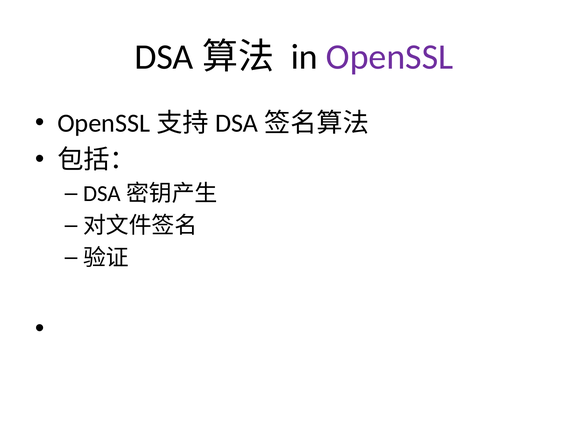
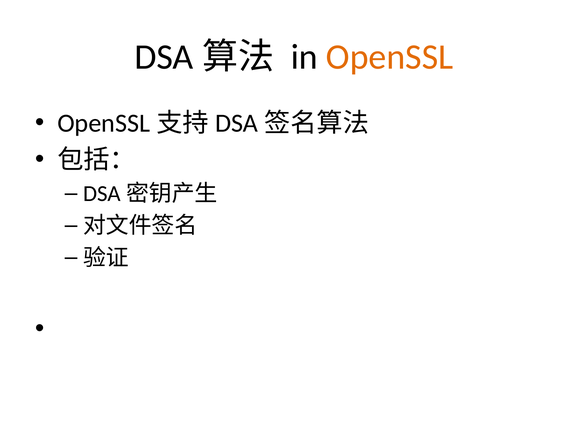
OpenSSL colour: purple -> orange (390, 57)
